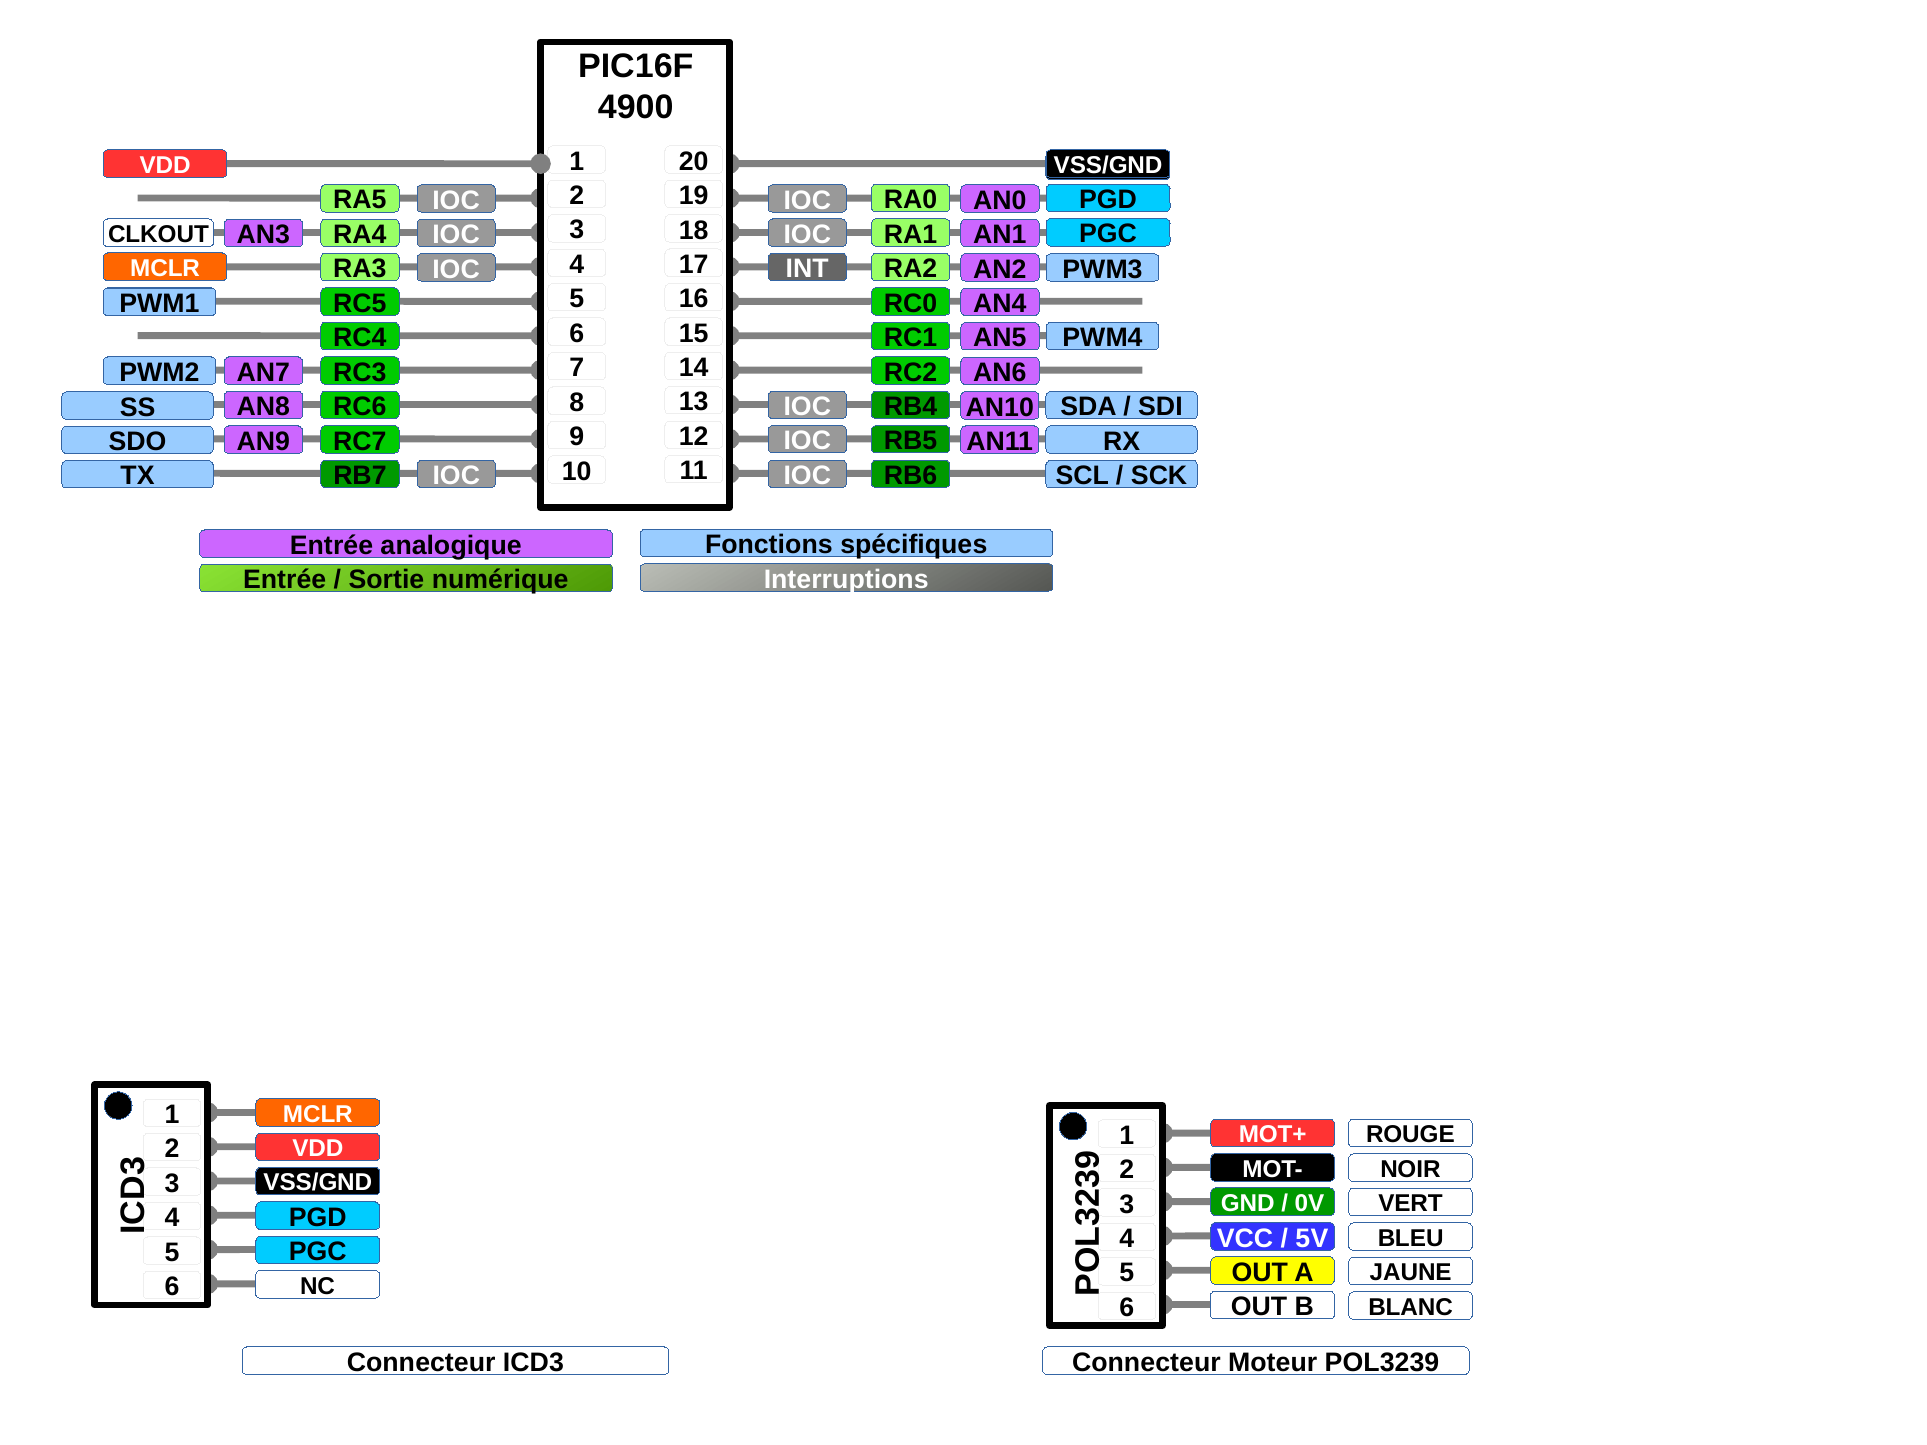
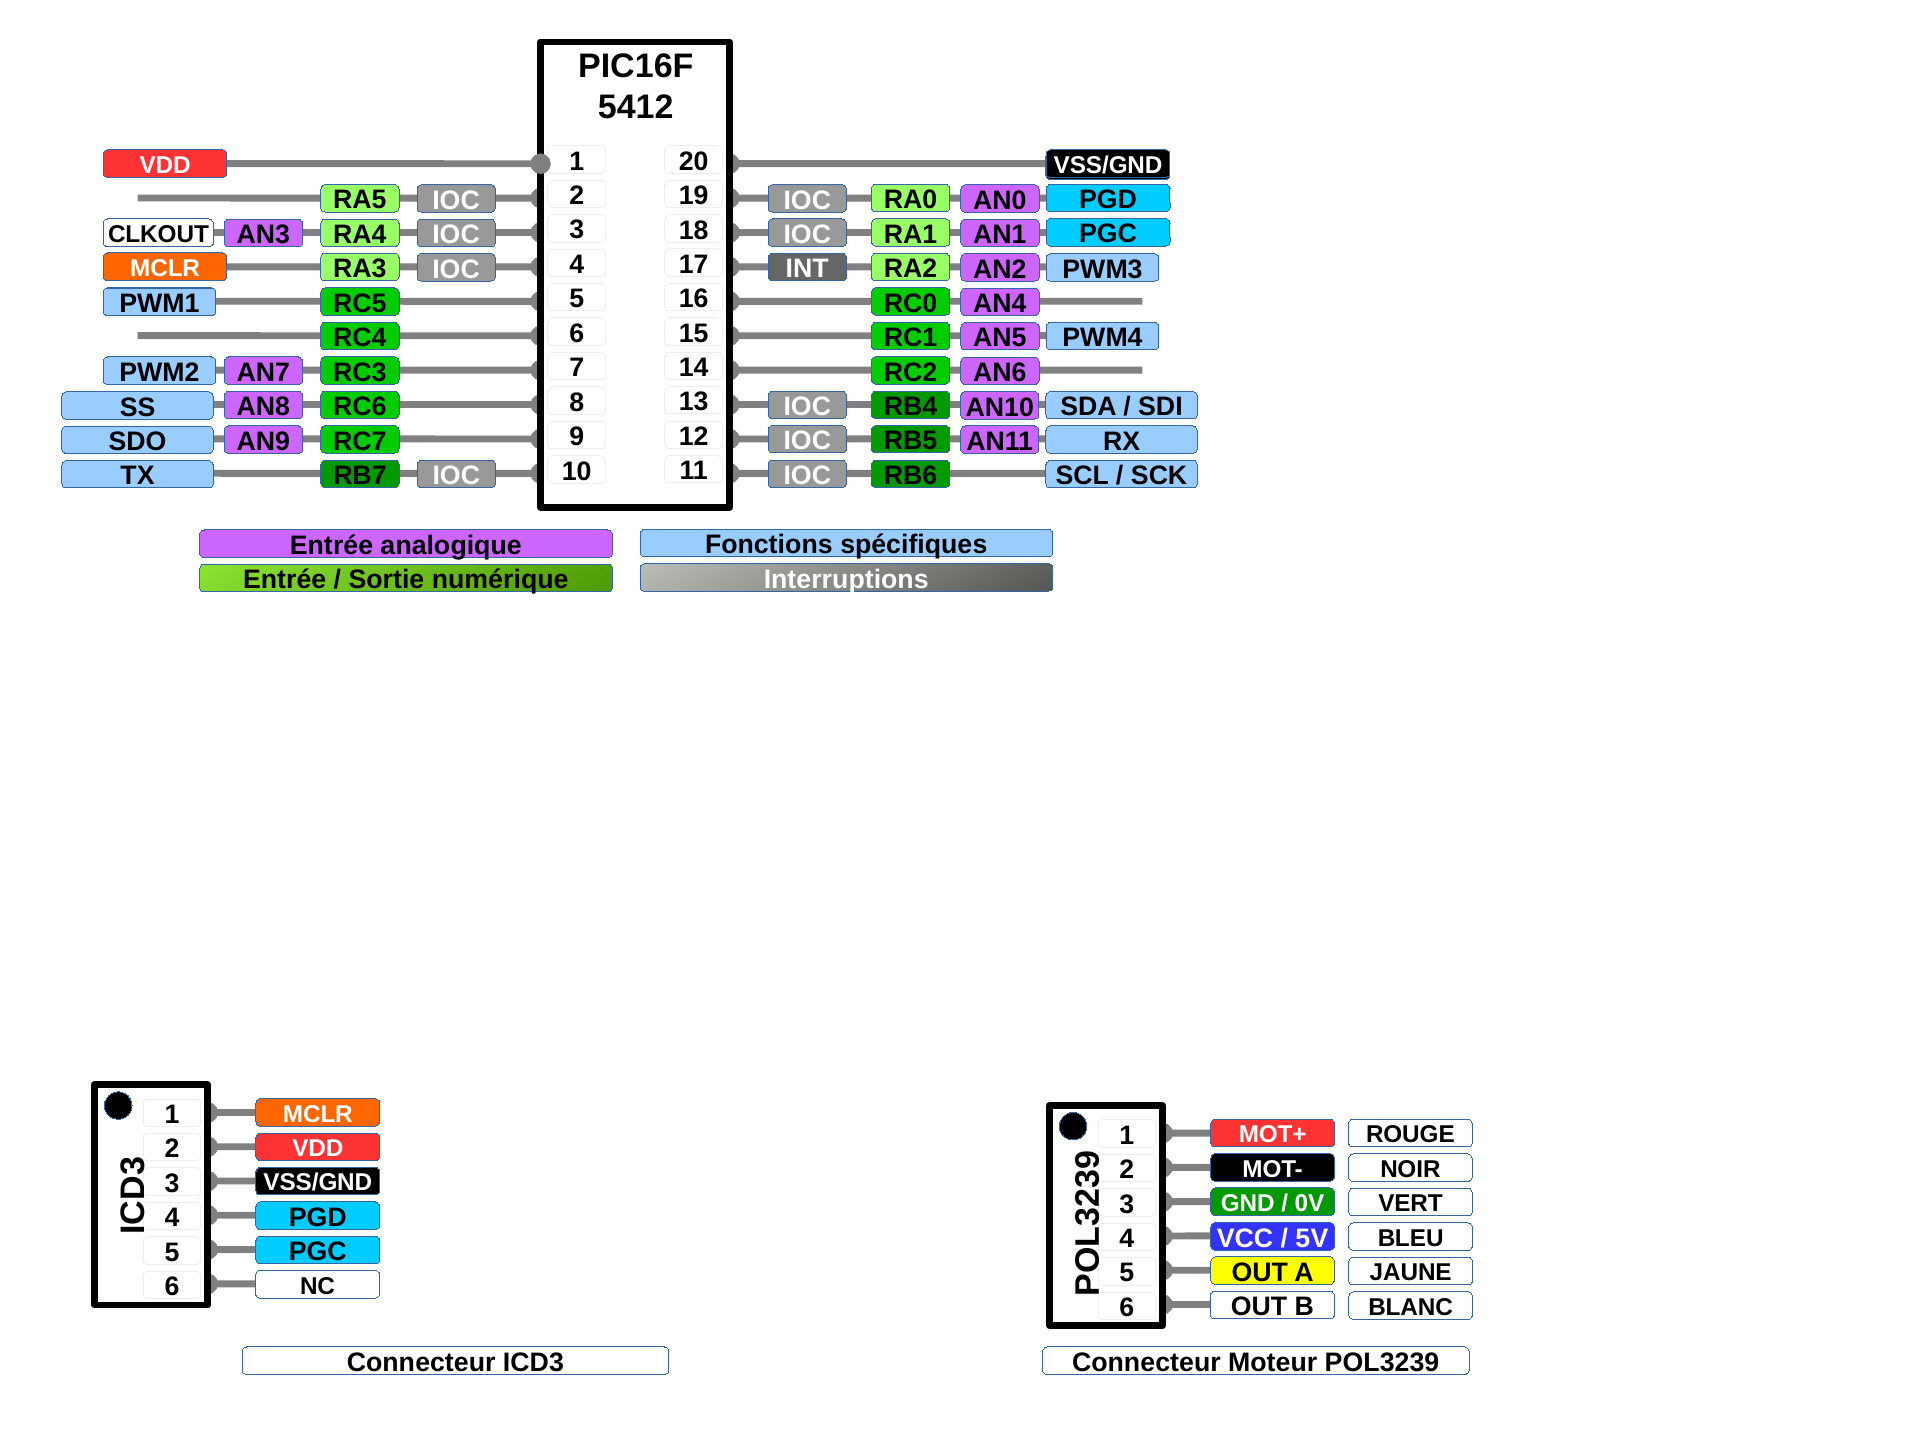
4900: 4900 -> 5412 (636, 107)
